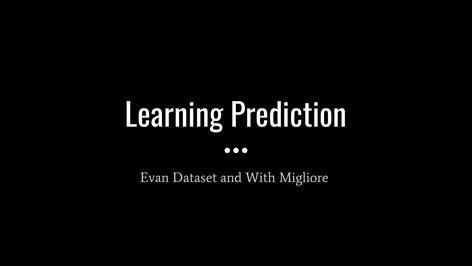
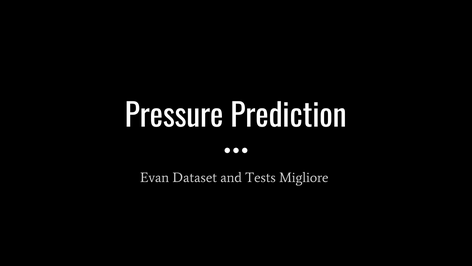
Learning: Learning -> Pressure (174, 116)
With: With -> Tests (260, 177)
